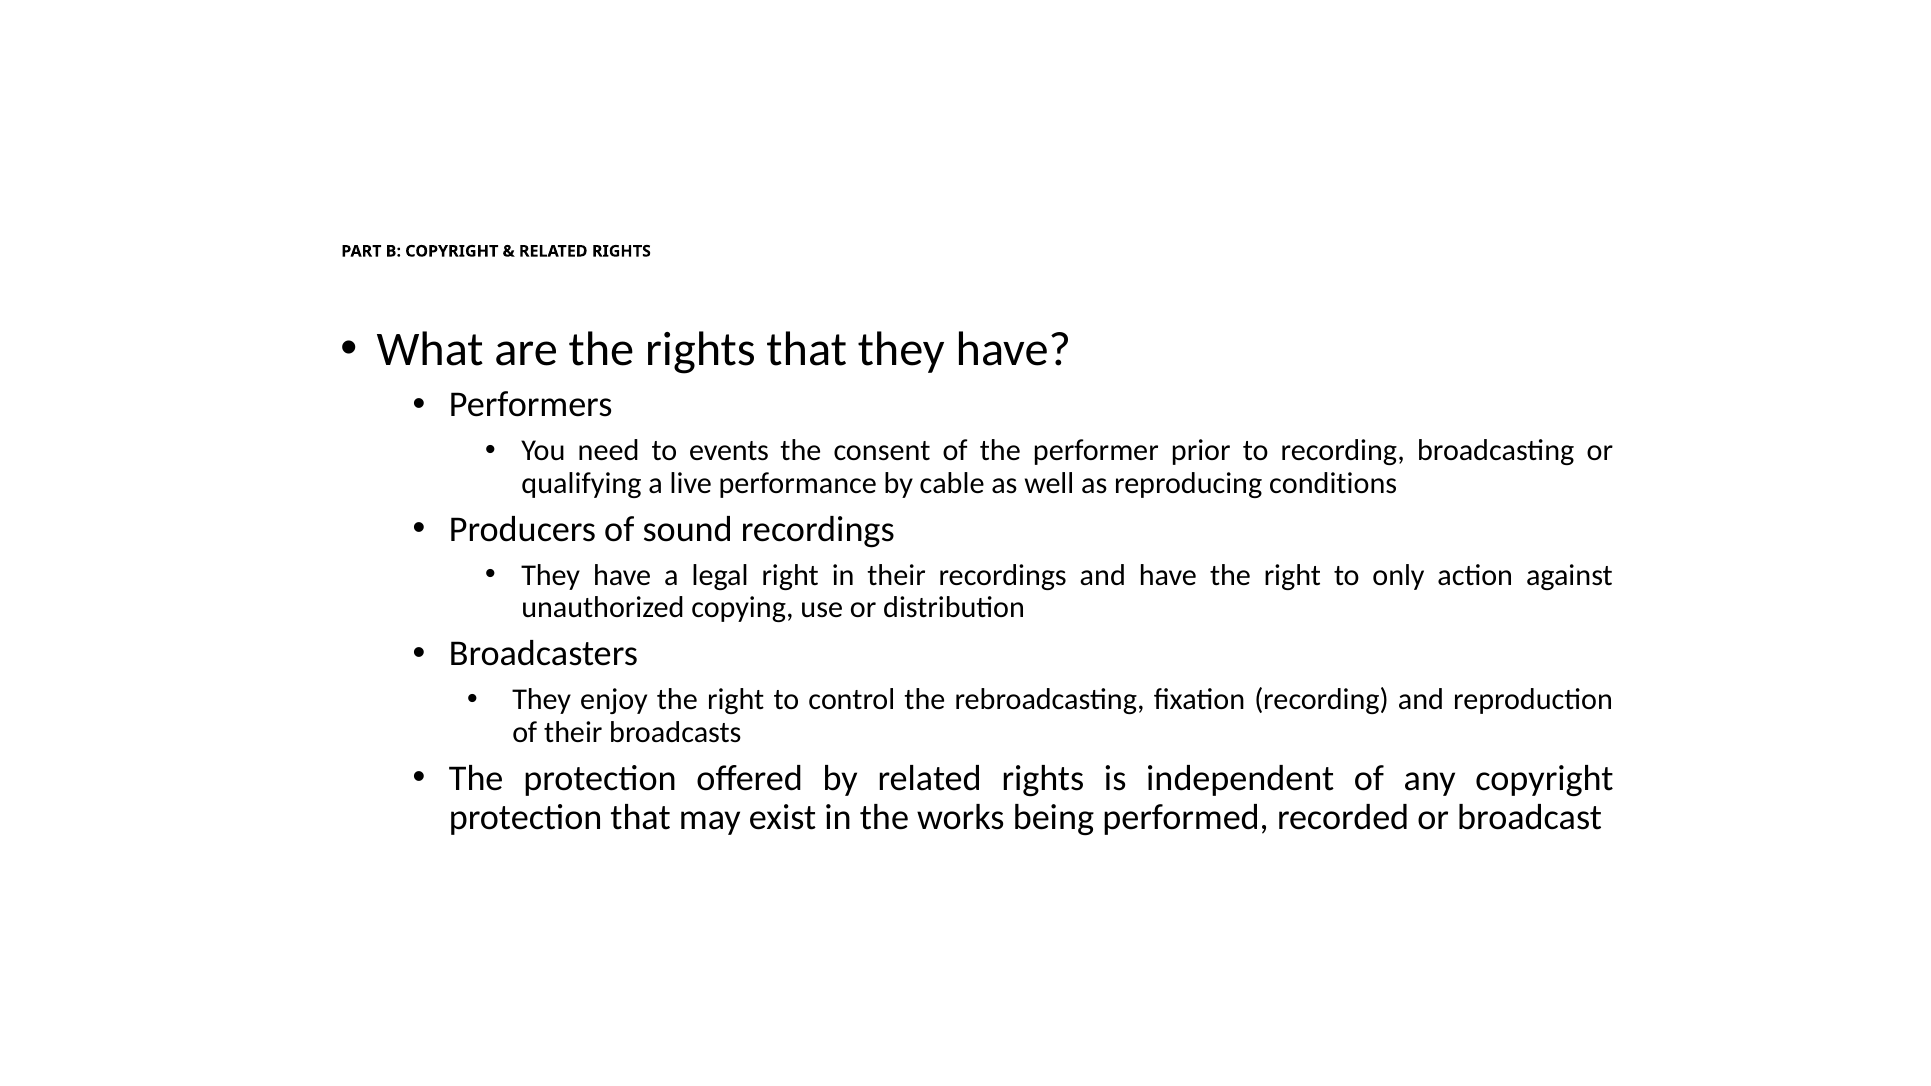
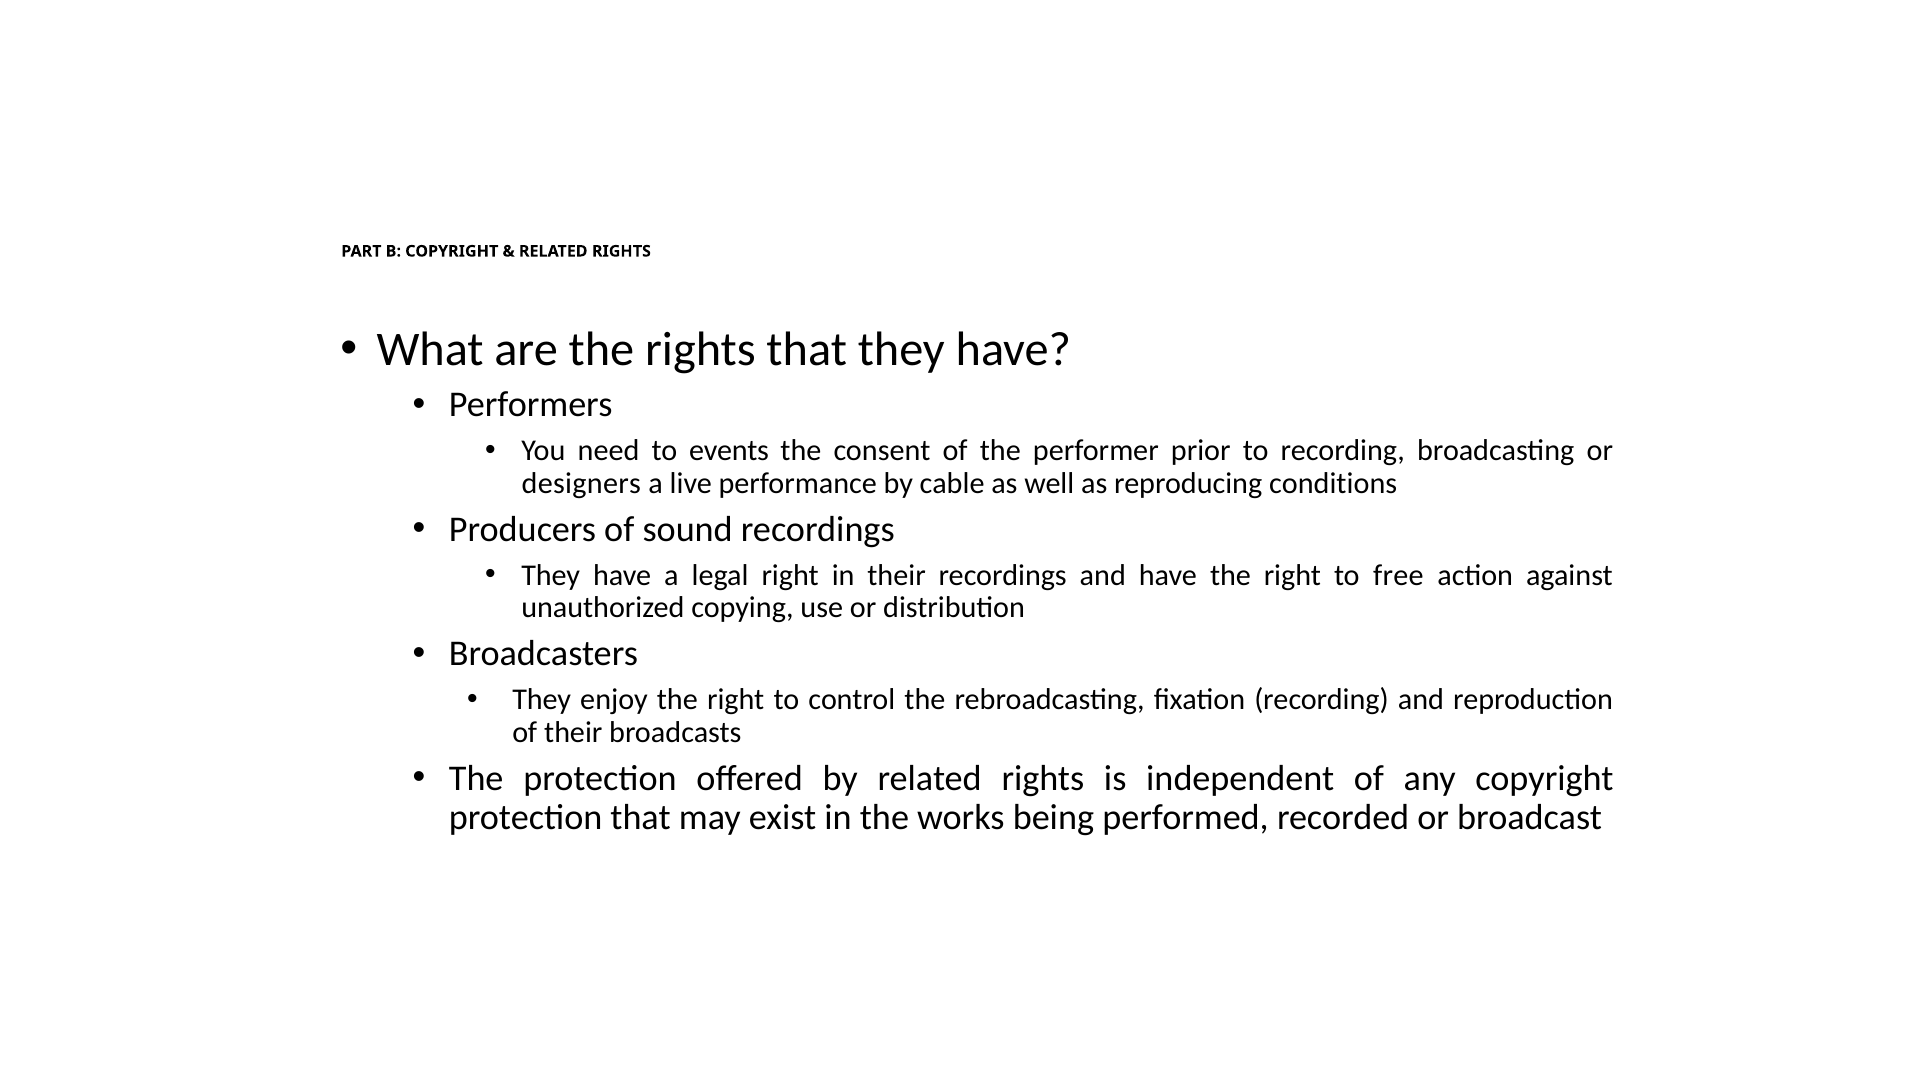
qualifying: qualifying -> designers (581, 484)
only: only -> free (1398, 575)
